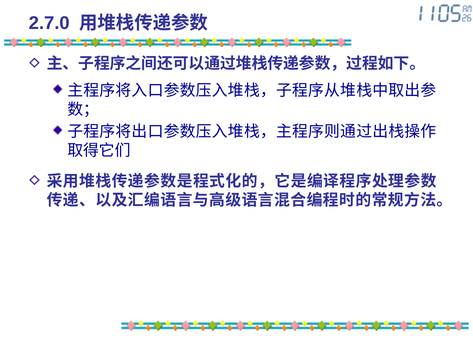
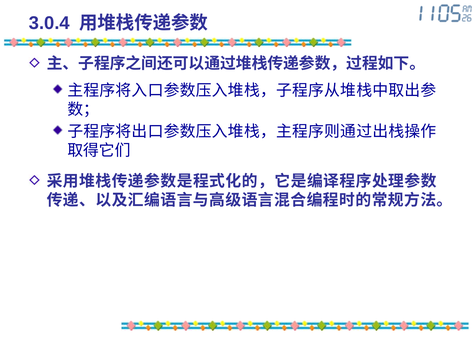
2.7.0: 2.7.0 -> 3.0.4 (49, 23)
